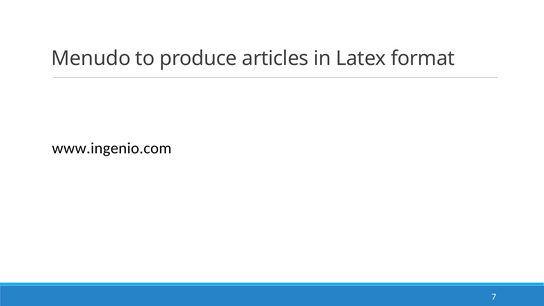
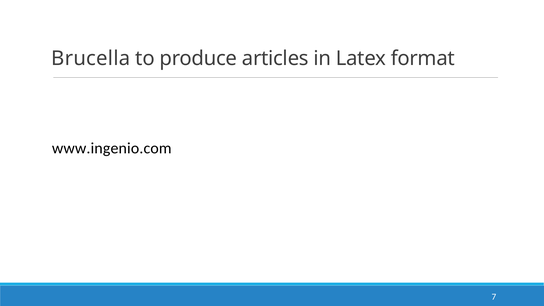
Menudo: Menudo -> Brucella (91, 58)
